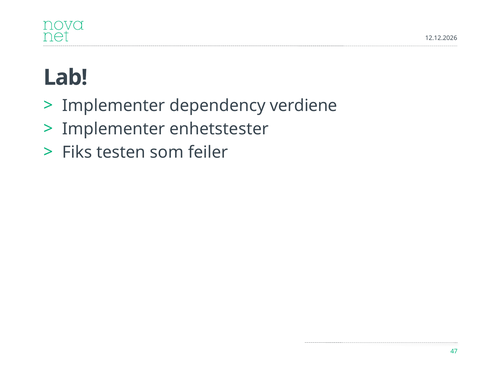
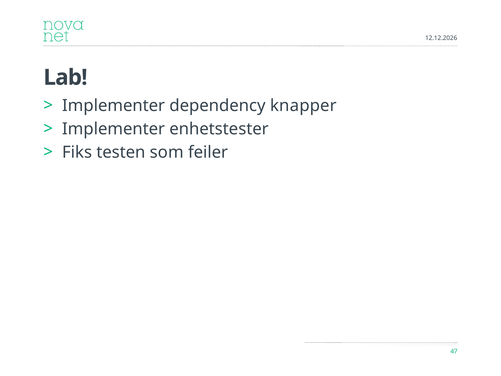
verdiene: verdiene -> knapper (303, 105)
